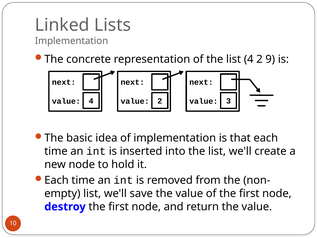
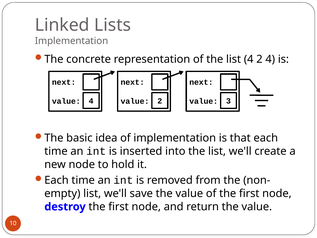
2 9: 9 -> 4 (270, 59)
